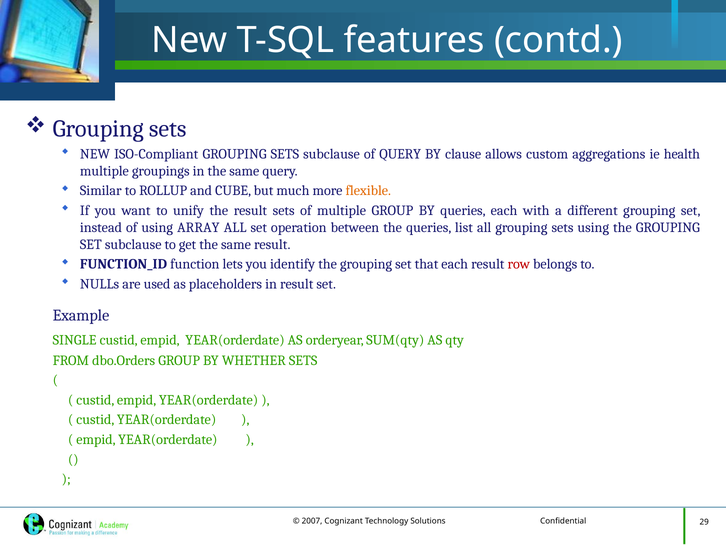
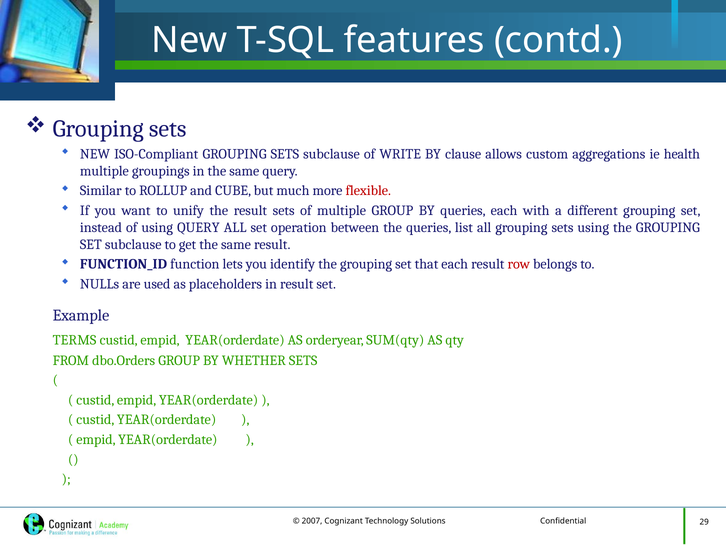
of QUERY: QUERY -> WRITE (400, 154)
flexible colour: orange -> red (368, 191)
using ARRAY: ARRAY -> QUERY (198, 227)
SINGLE: SINGLE -> TERMS (75, 340)
